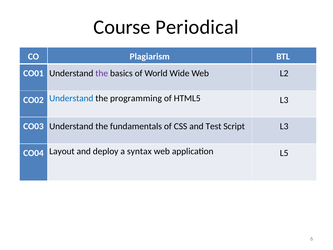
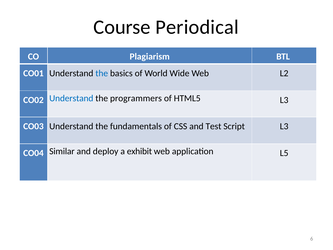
the colour: purple -> blue (102, 73)
programming: programming -> programmers (136, 98)
Layout: Layout -> Similar (62, 151)
syntax: syntax -> exhibit (139, 151)
